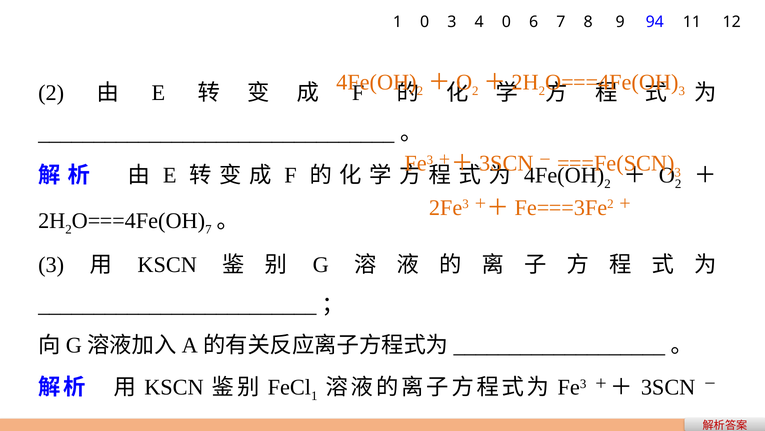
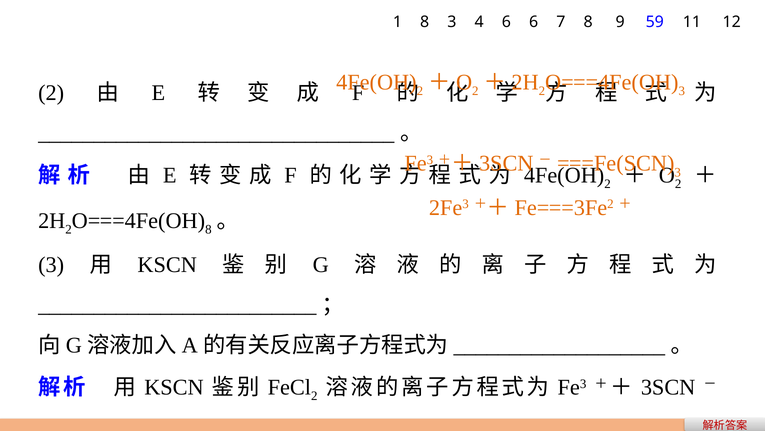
1 0: 0 -> 8 (425, 22)
4 0: 0 -> 6 (506, 22)
94: 94 -> 59 (655, 22)
7: 7 -> 8 (208, 229)
1: 1 -> 2 (314, 396)
